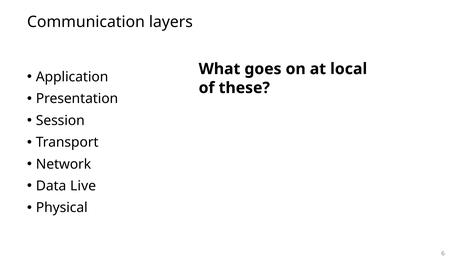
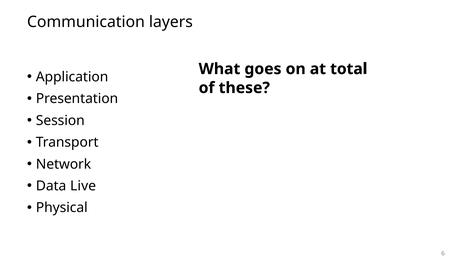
local: local -> total (349, 69)
